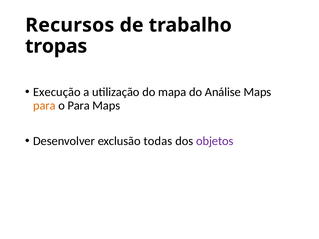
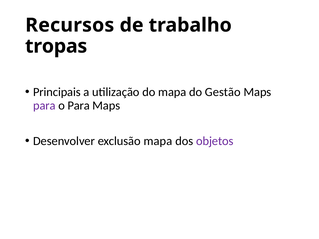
Execução: Execução -> Principais (57, 92)
Análise: Análise -> Gestão (223, 92)
para colour: orange -> purple (44, 106)
exclusão todas: todas -> mapa (158, 141)
